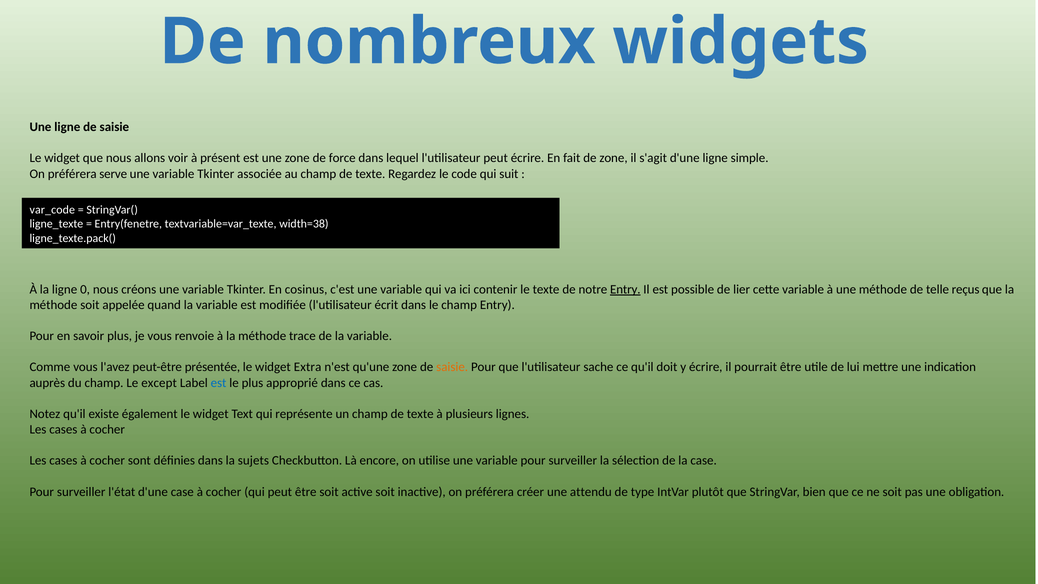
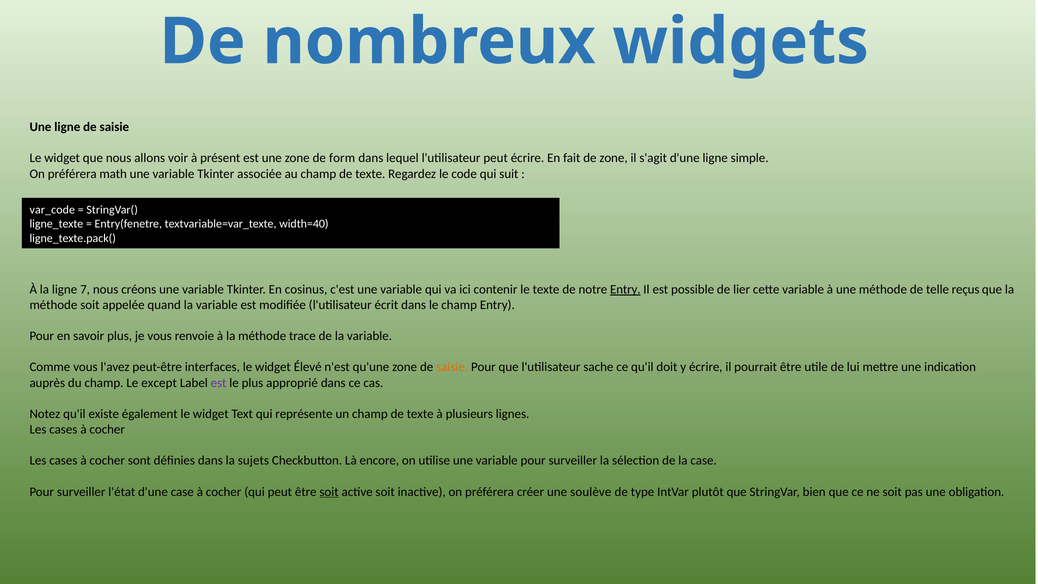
force: force -> form (342, 158)
serve: serve -> math (113, 174)
width=38: width=38 -> width=40 (304, 224)
0: 0 -> 7 (85, 289)
présentée: présentée -> interfaces (212, 367)
Extra: Extra -> Élevé (308, 367)
est colour: blue -> purple (219, 383)
soit underline: none -> present (329, 492)
attendu: attendu -> soulève (591, 492)
